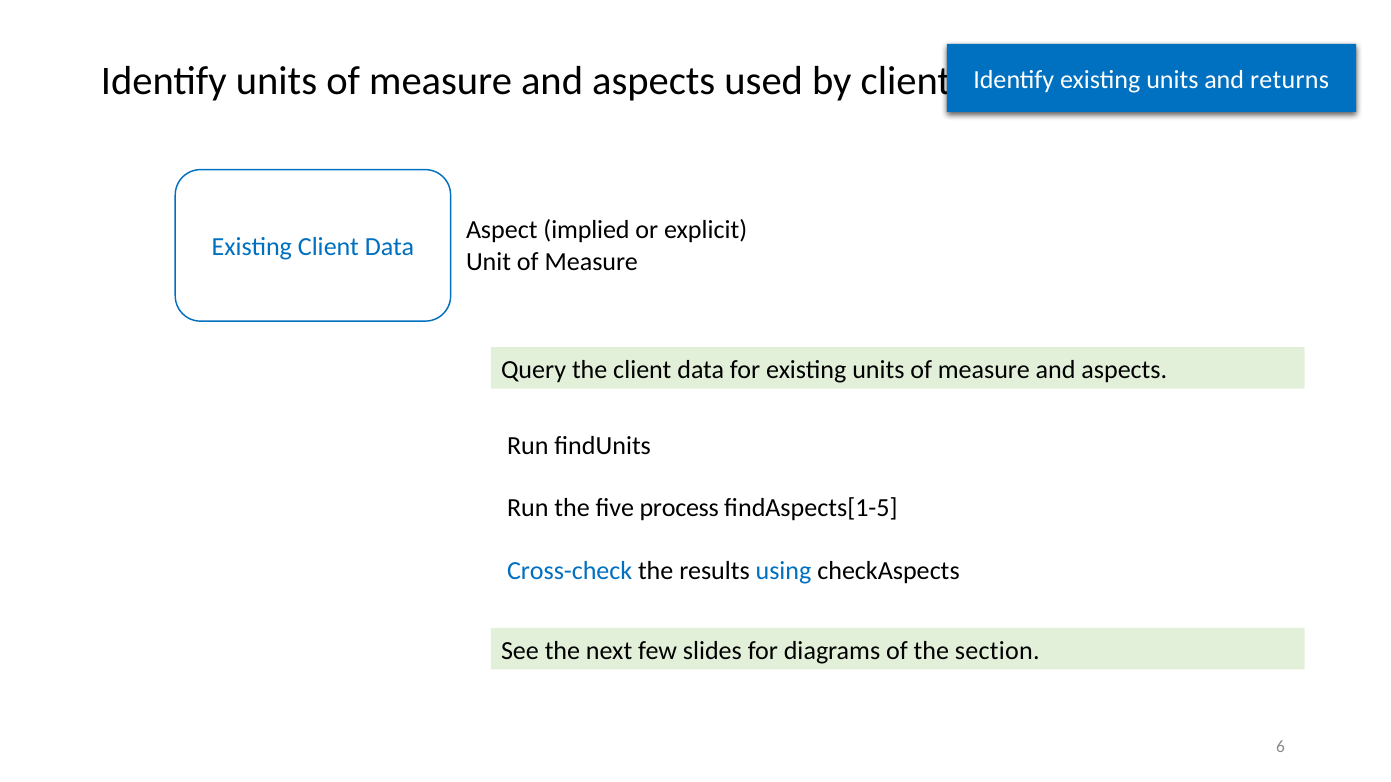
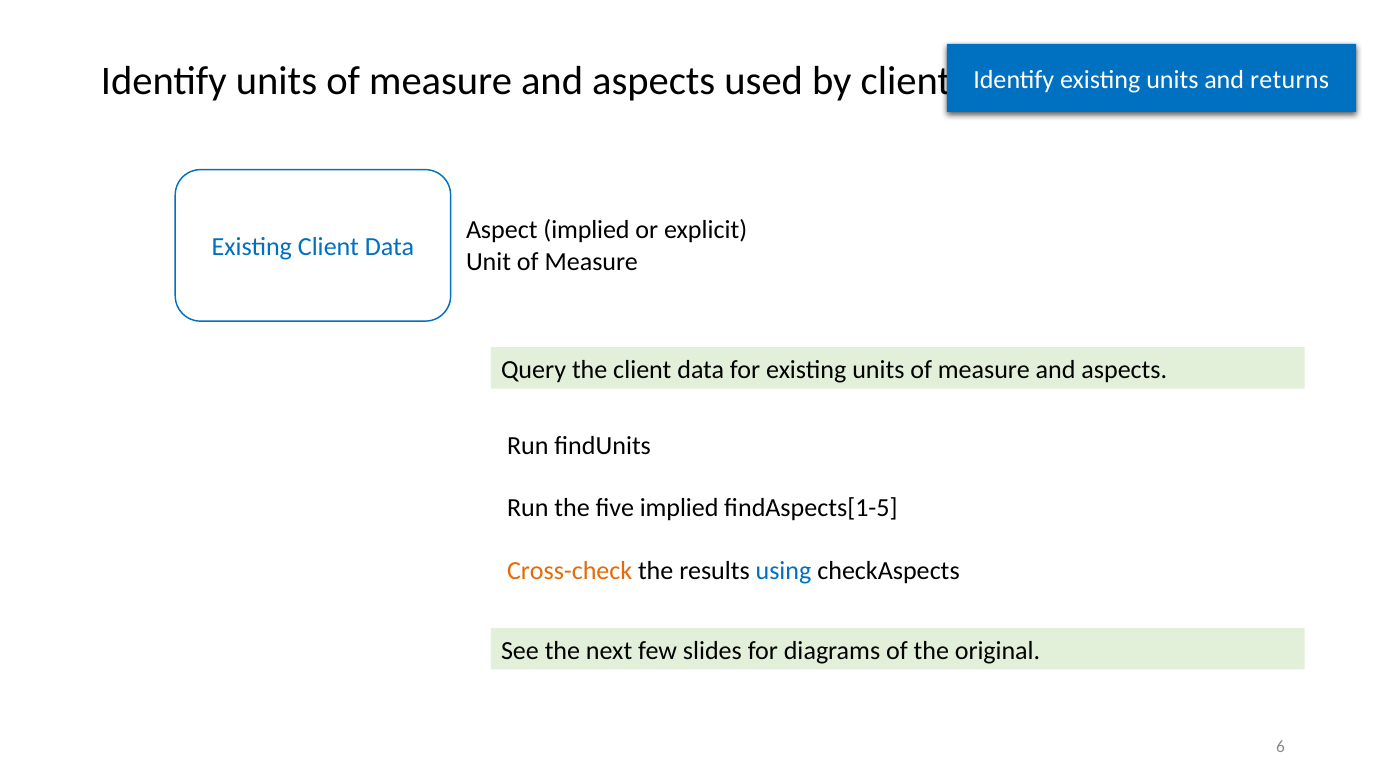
five process: process -> implied (679, 508)
Cross-check colour: blue -> orange (570, 571)
section: section -> original (998, 651)
